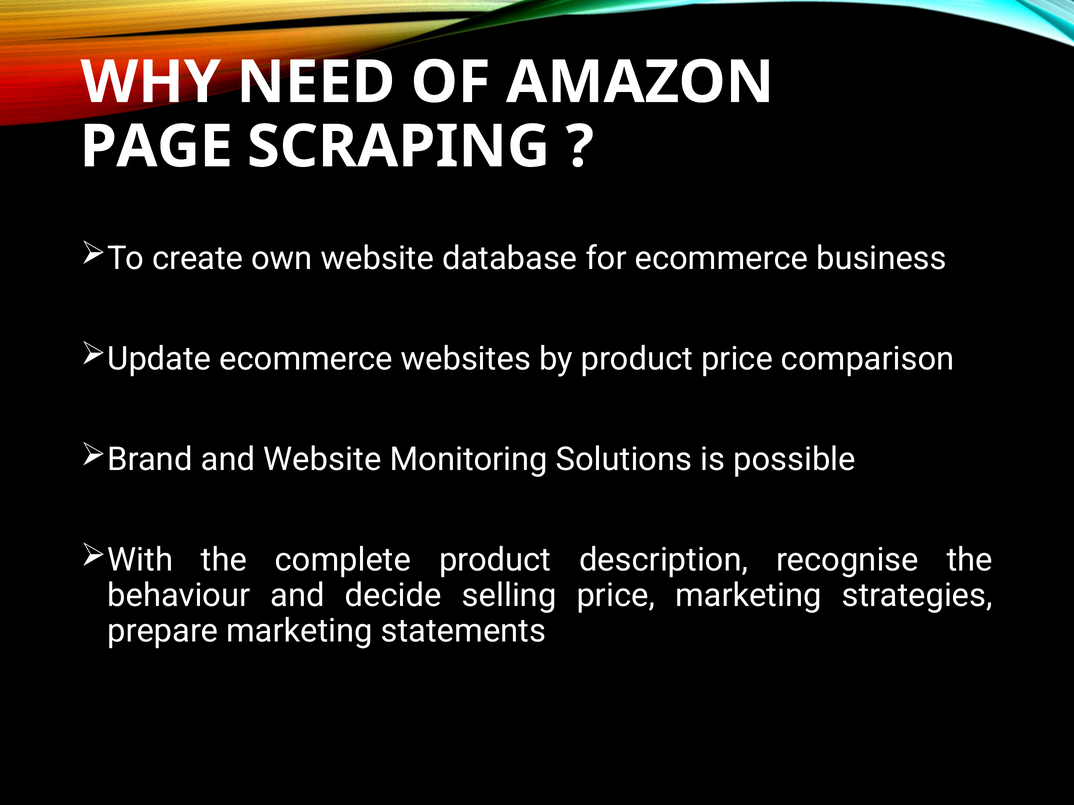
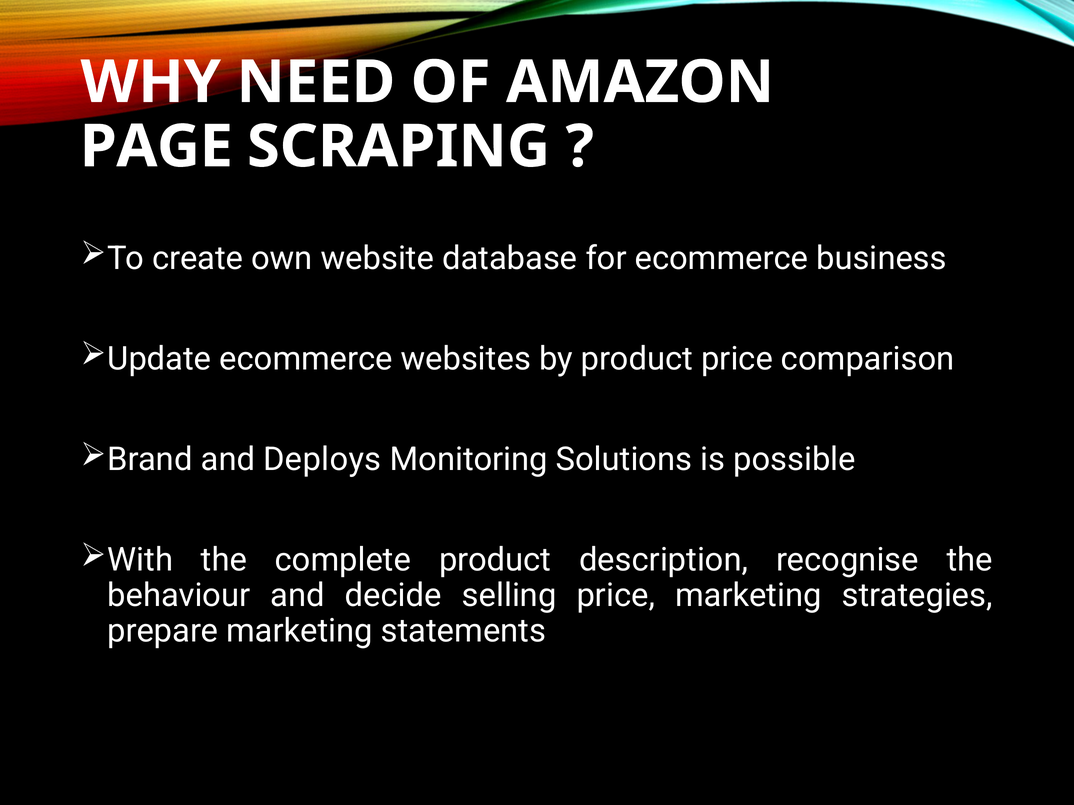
and Website: Website -> Deploys (322, 460)
